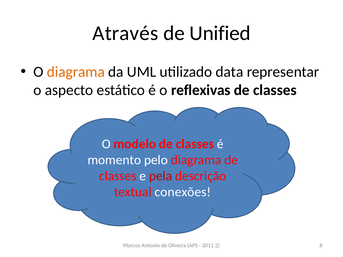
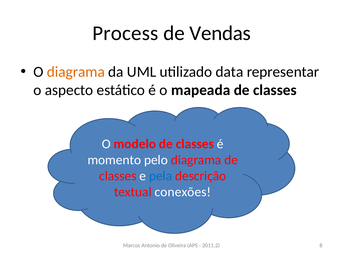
Através: Através -> Process (125, 33)
Unified: Unified -> Vendas (220, 33)
reflexivas: reflexivas -> mapeada (201, 90)
pela colour: red -> blue (161, 176)
